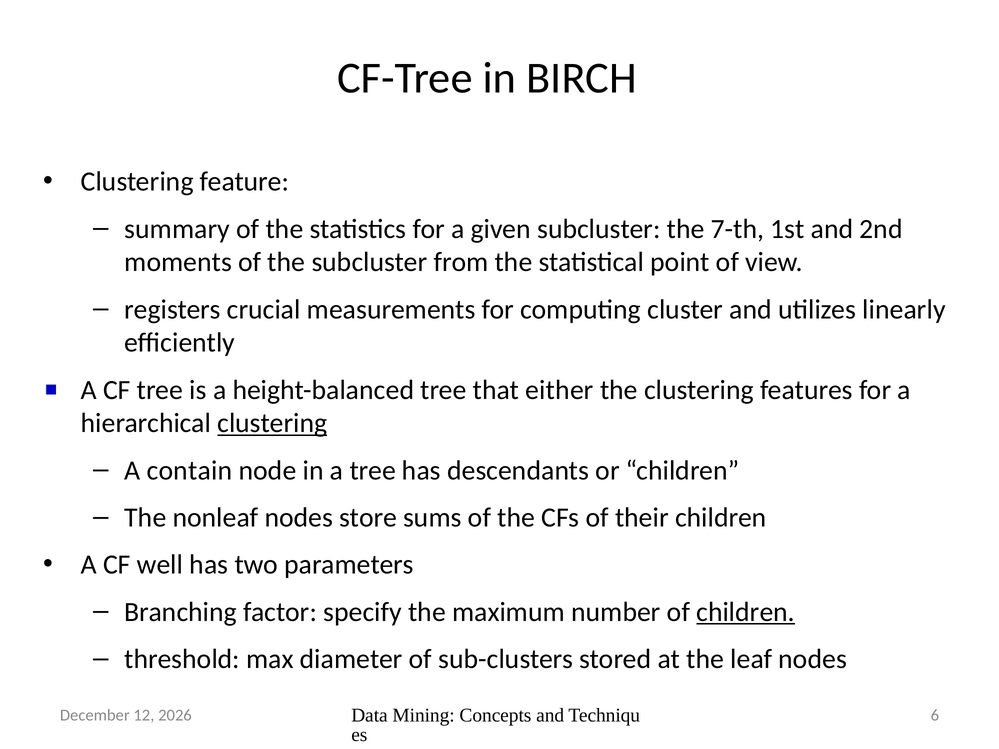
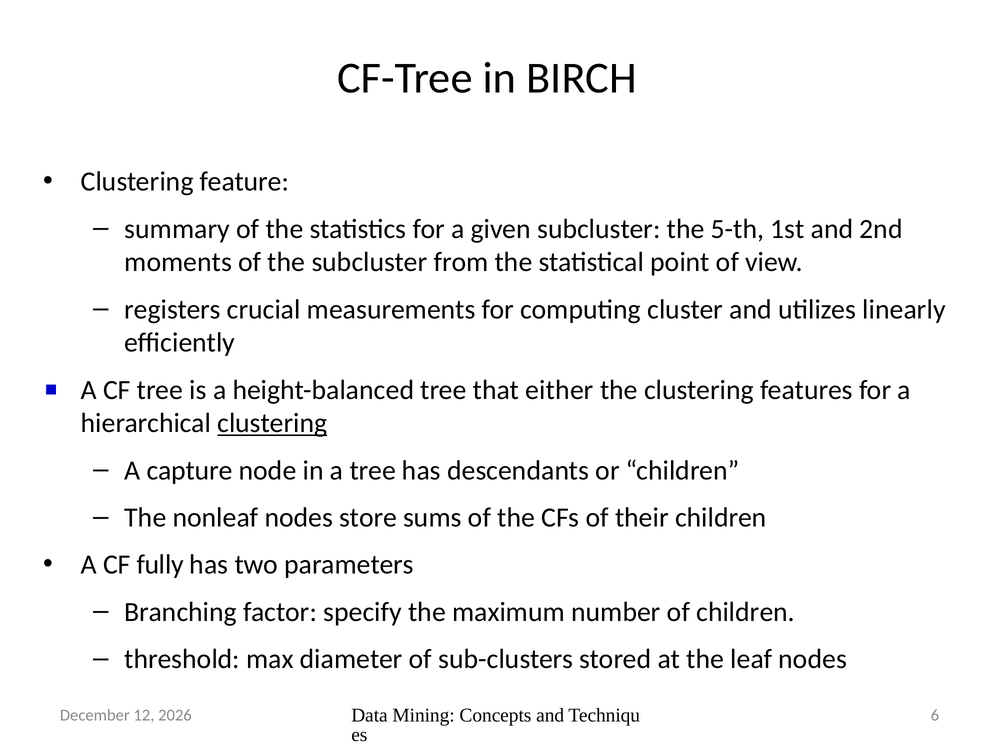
7-th: 7-th -> 5-th (737, 229)
contain: contain -> capture (190, 471)
well: well -> fully (160, 565)
children underline: present -> none (746, 612)
